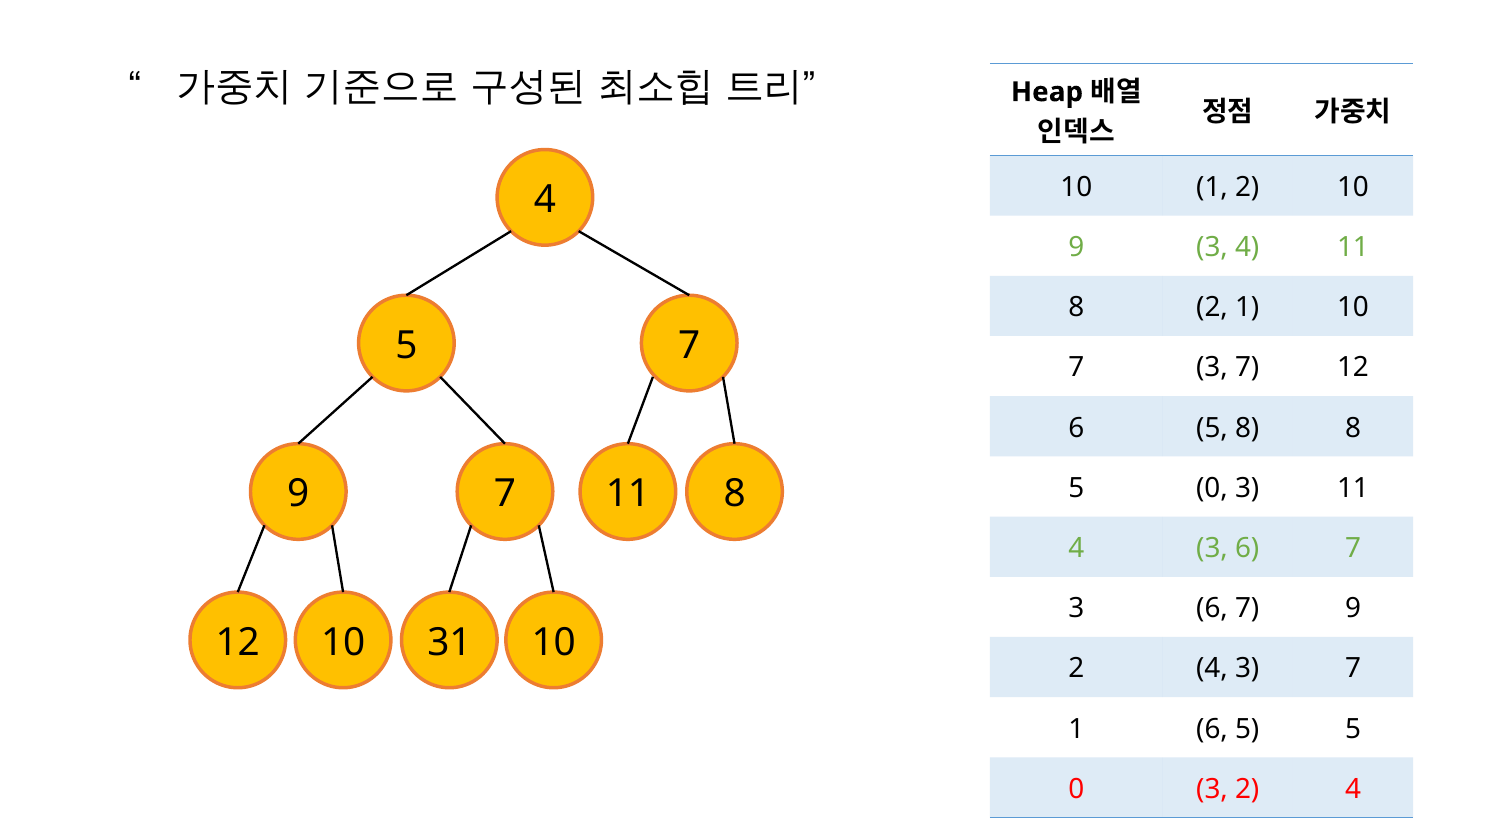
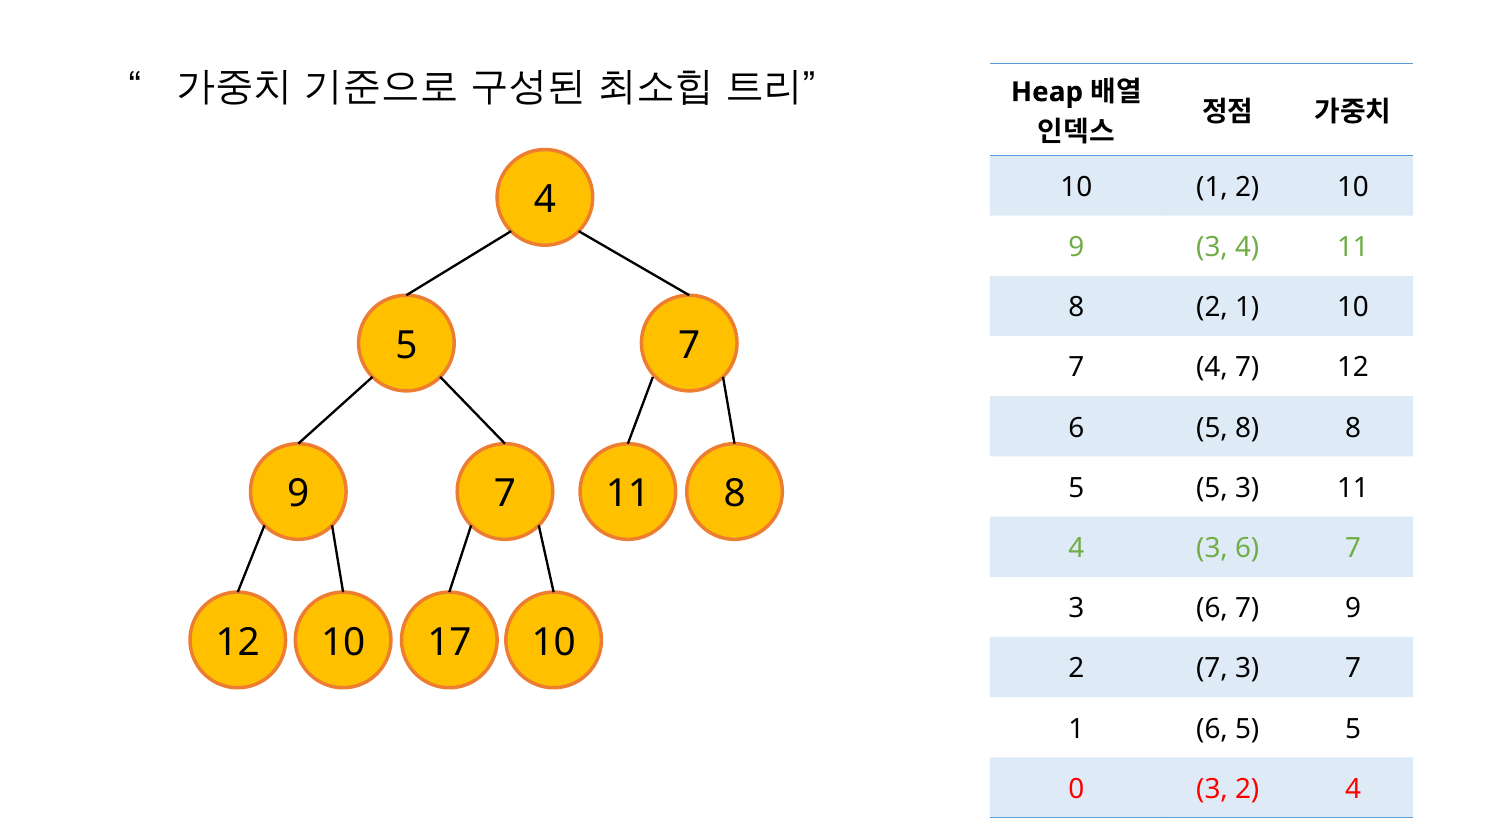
3: 3 -> 4 (1212, 367)
0: 0 -> 5 (1212, 488)
31: 31 -> 17 (449, 642)
4: 4 -> 7 (1212, 668)
